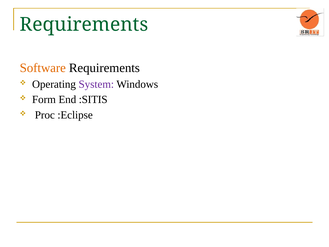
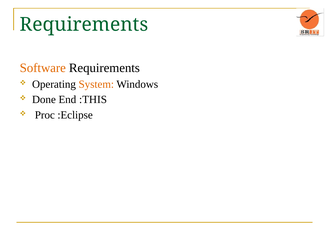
System colour: purple -> orange (96, 84)
Form: Form -> Done (44, 99)
:SITIS: :SITIS -> :THIS (93, 99)
